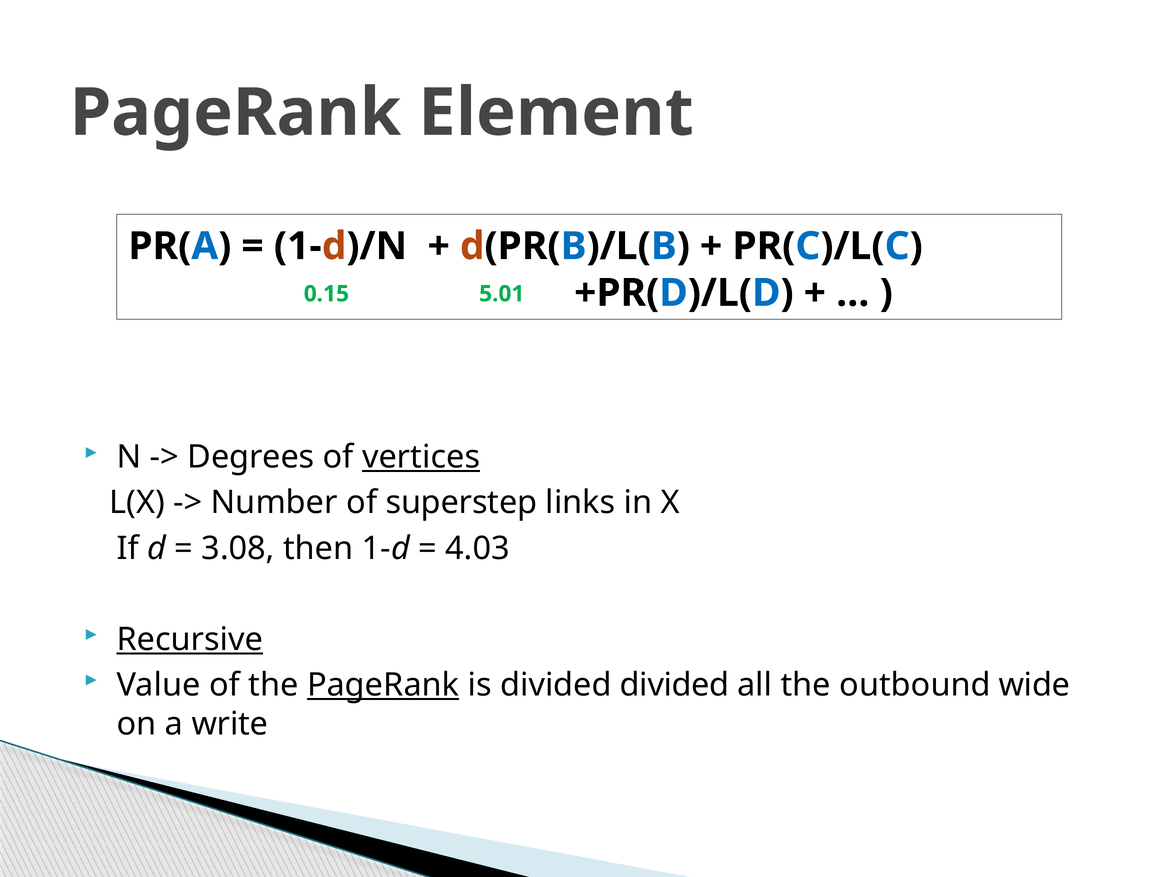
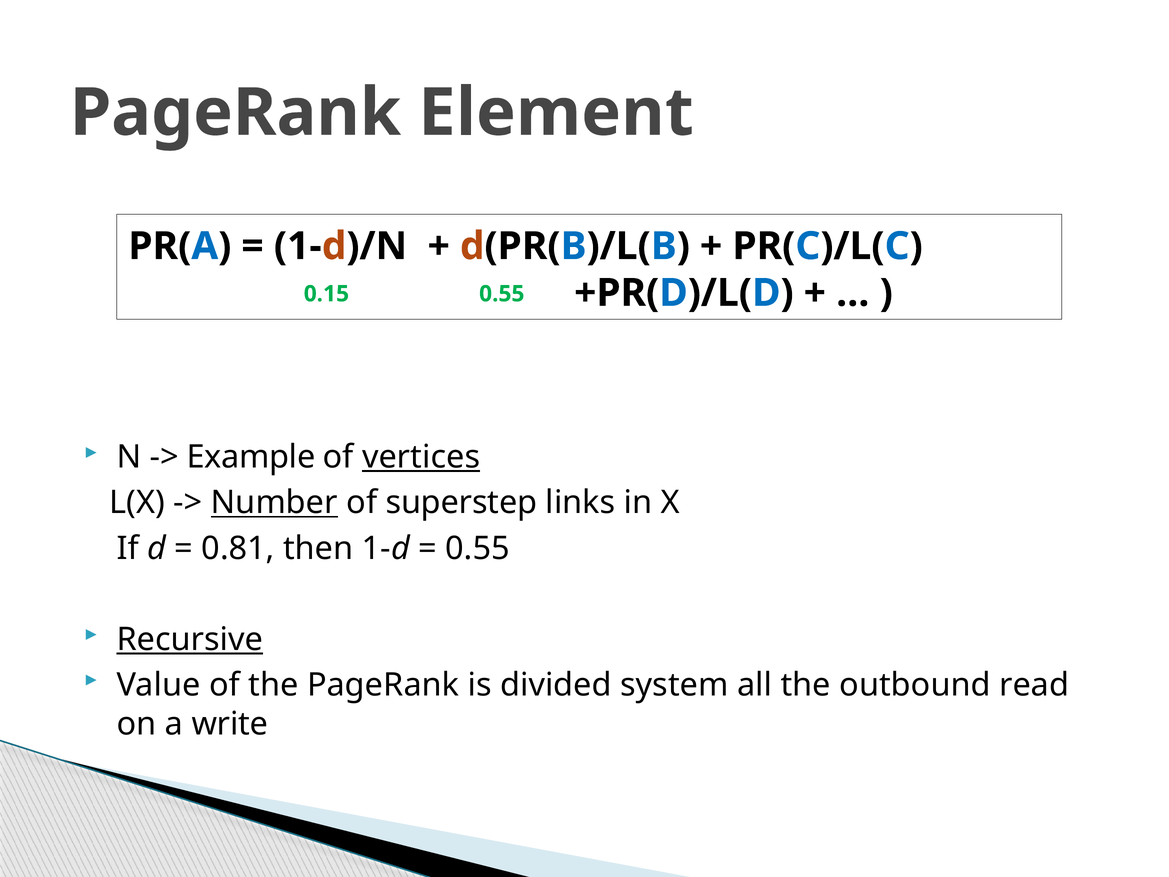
0.15 5.01: 5.01 -> 0.55 (502, 294)
Degrees: Degrees -> Example (251, 457)
Number underline: none -> present (274, 503)
3.08: 3.08 -> 0.81 (238, 548)
4.03: 4.03 -> 0.55 (477, 548)
PageRank underline: present -> none (383, 685)
divided divided: divided -> system (674, 685)
wide: wide -> read (1034, 685)
